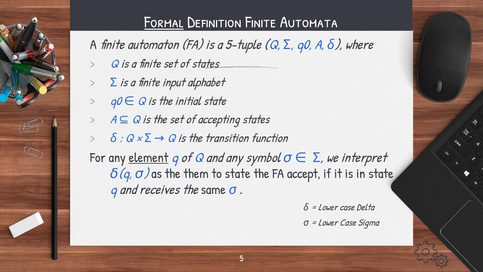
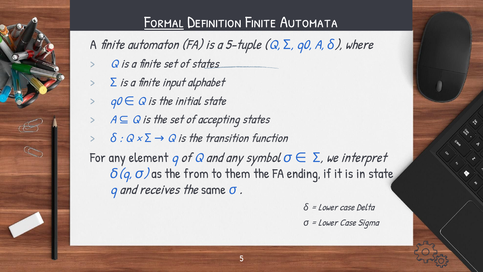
element underline: present -> none (149, 157)
them: them -> from (196, 174)
to state: state -> them (238, 174)
accept: accept -> ending (304, 174)
